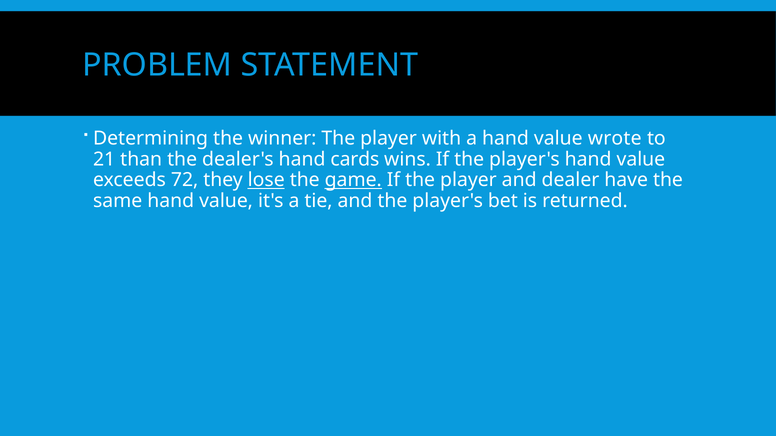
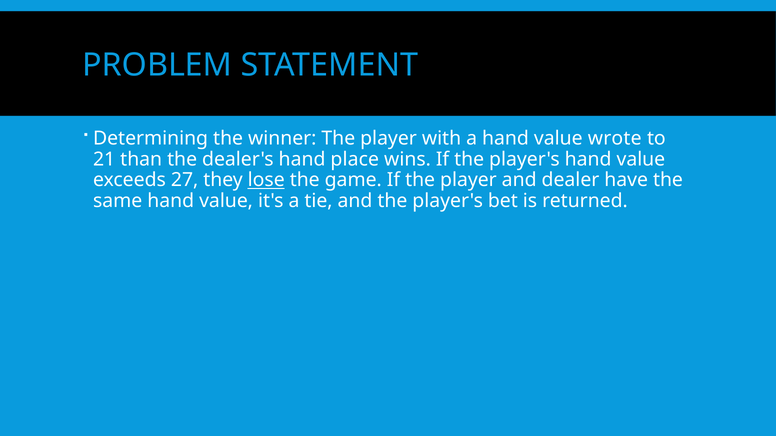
cards: cards -> place (355, 159)
72: 72 -> 27 (185, 180)
game underline: present -> none (353, 180)
